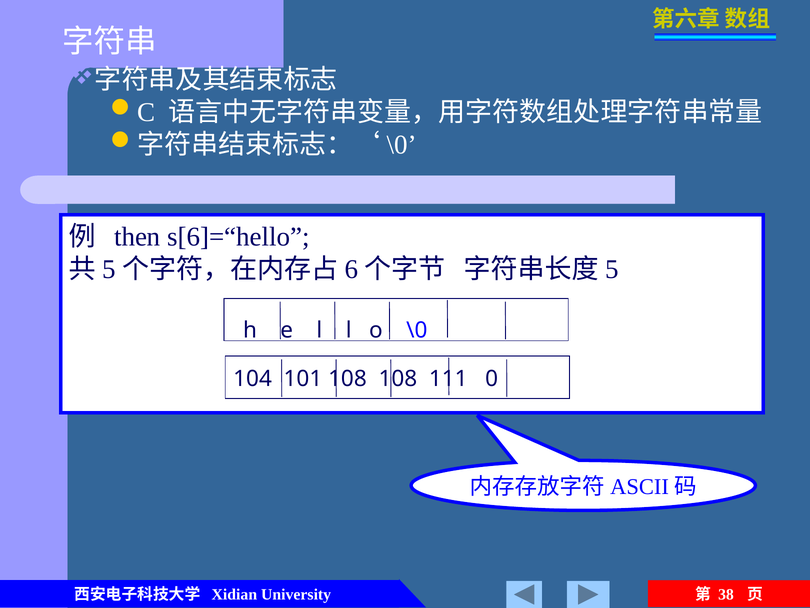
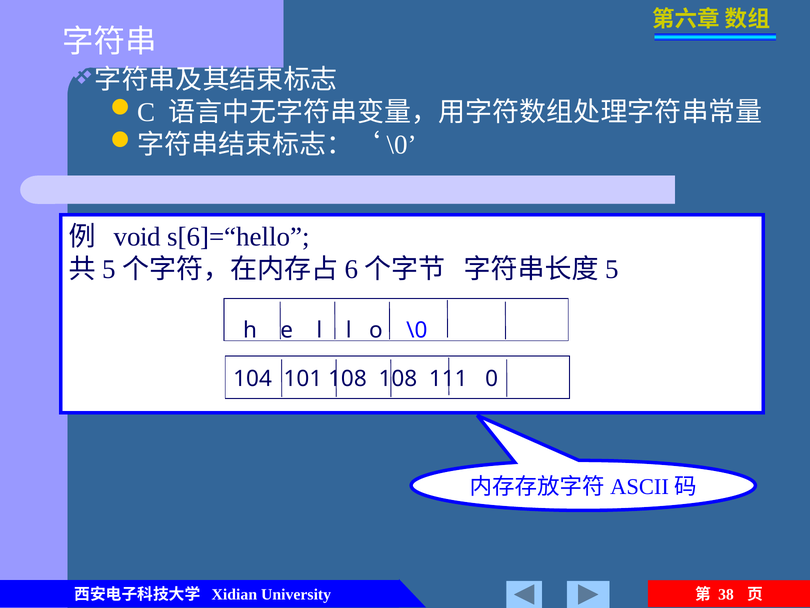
then: then -> void (137, 237)
